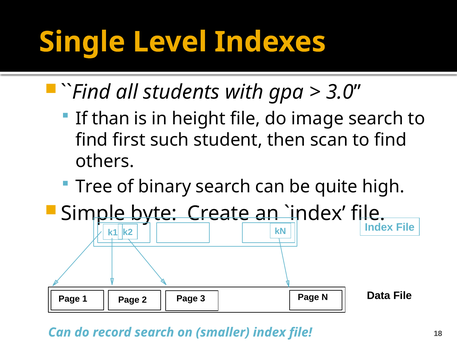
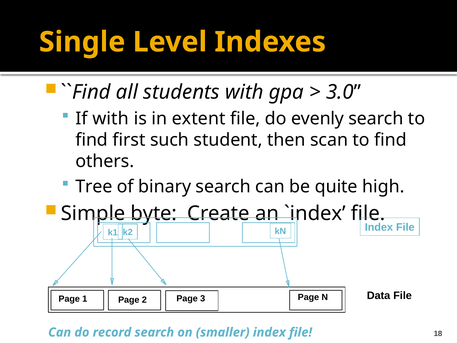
If than: than -> with (111, 119)
height: height -> extent (199, 119)
image: image -> evenly (318, 119)
